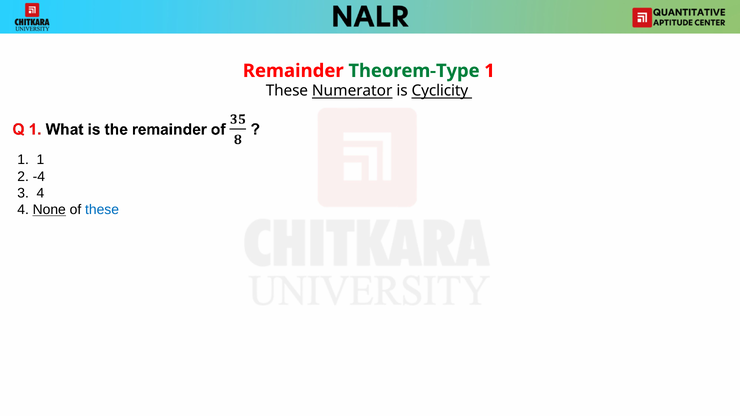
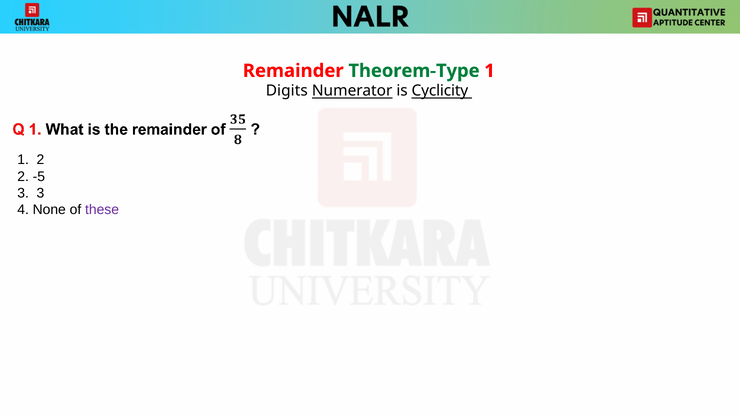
These: These -> Digits (287, 91)
1 1: 1 -> 2 (40, 160)
-4: -4 -> -5 (39, 177)
3 4: 4 -> 3 (40, 193)
None underline: present -> none (49, 210)
these colour: blue -> purple (102, 210)
